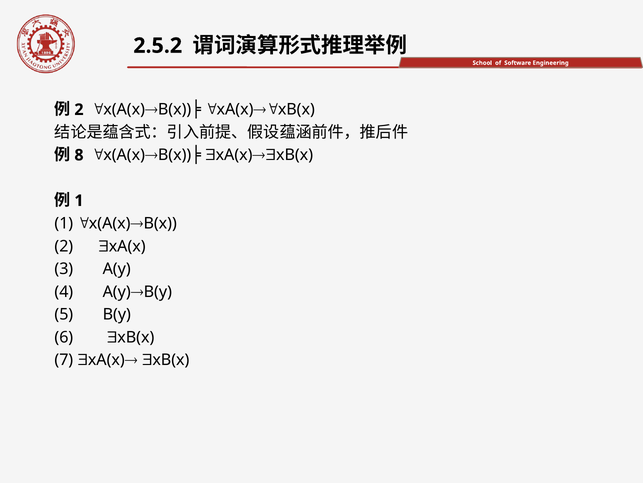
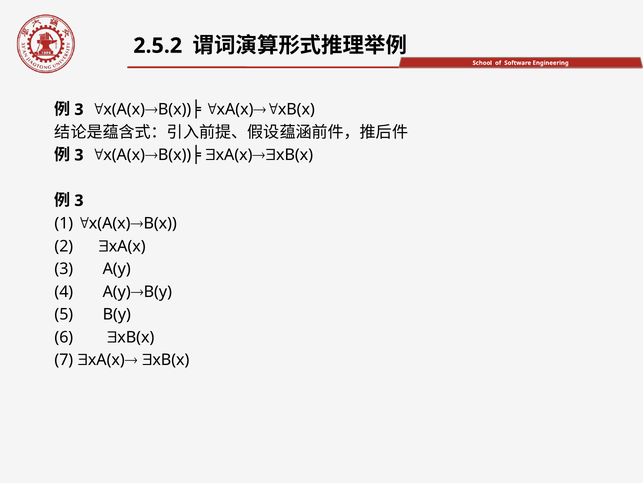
2: 2 -> 3 (79, 109)
8: 8 -> 3 (79, 155)
1: 1 -> 3 (79, 200)
